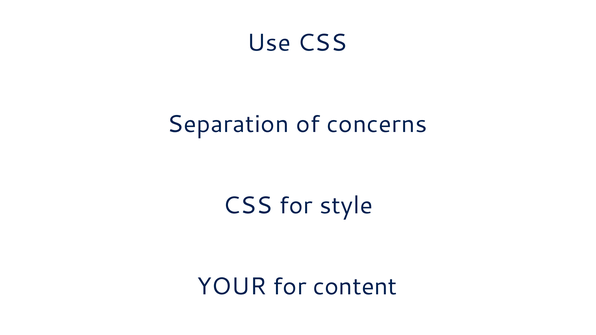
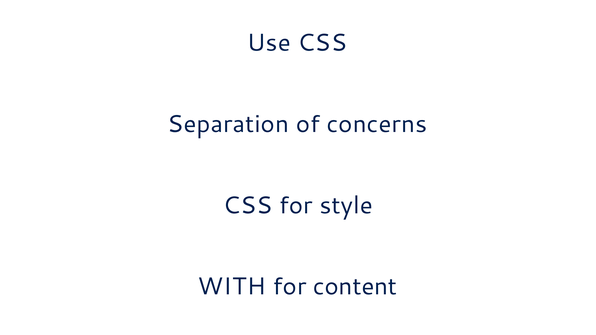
YOUR: YOUR -> WITH (232, 287)
